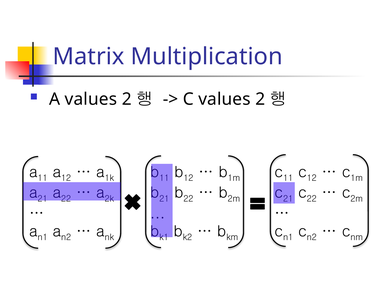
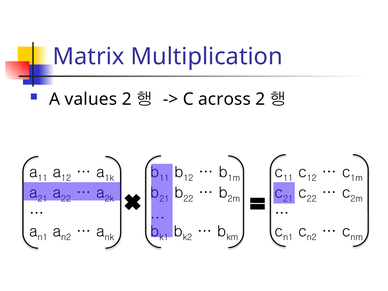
C values: values -> across (224, 99)
